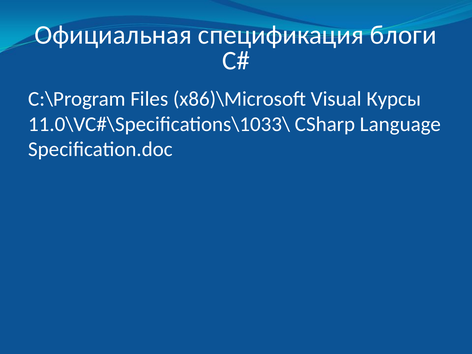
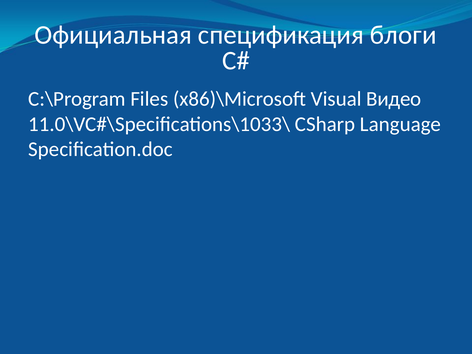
Курсы: Курсы -> Видео (394, 99)
